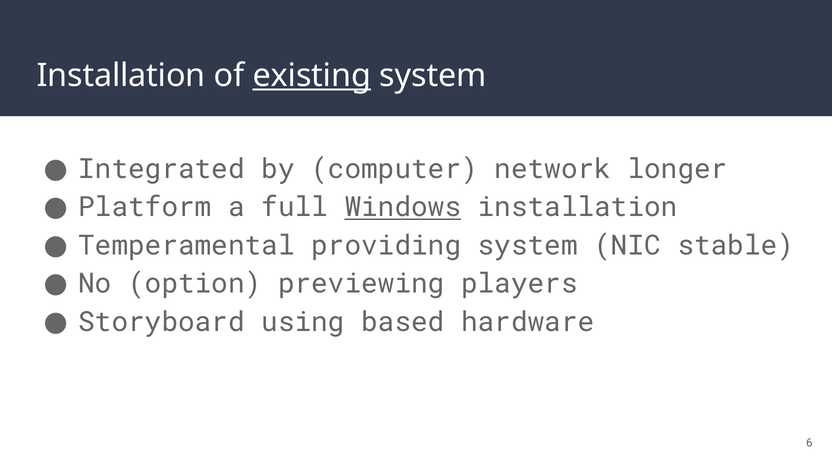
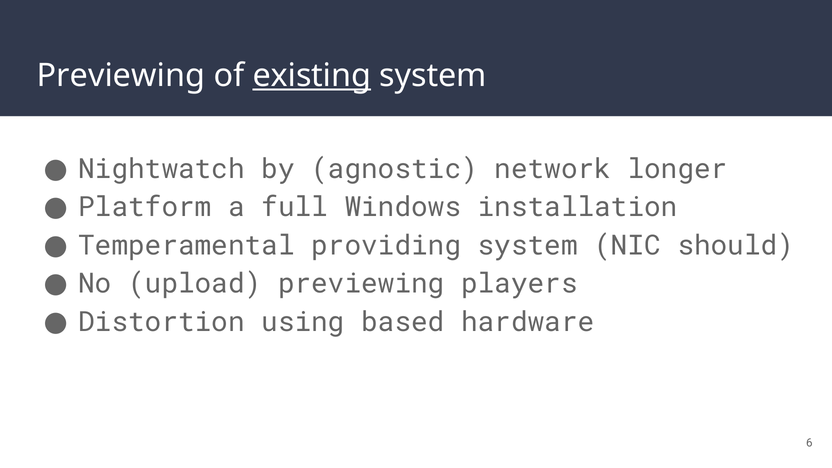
Installation: Installation -> Previewing (121, 76)
Integrated: Integrated -> Nightwatch (162, 169)
computer: computer -> agnostic (395, 169)
Windows underline: present -> none (403, 207)
stable: stable -> should (736, 245)
option: option -> upload (195, 284)
Storyboard: Storyboard -> Distortion (162, 322)
